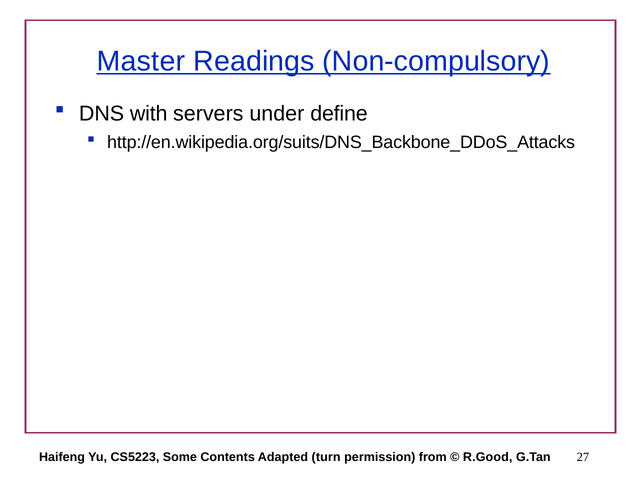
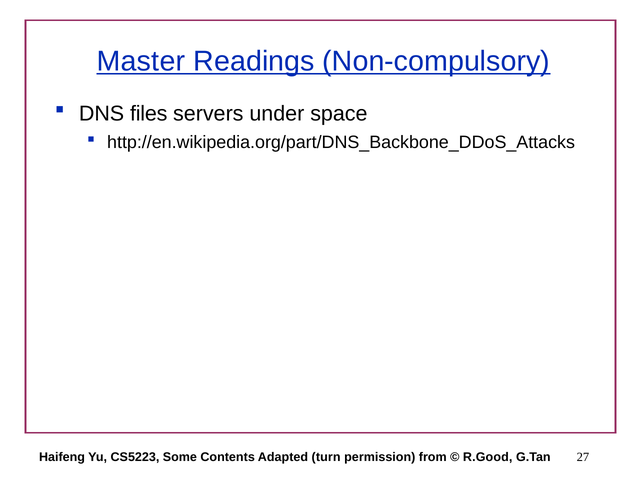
with: with -> files (149, 114)
define: define -> space (339, 114)
http://en.wikipedia.org/suits/DNS_Backbone_DDoS_Attacks: http://en.wikipedia.org/suits/DNS_Backbone_DDoS_Attacks -> http://en.wikipedia.org/part/DNS_Backbone_DDoS_Attacks (341, 143)
